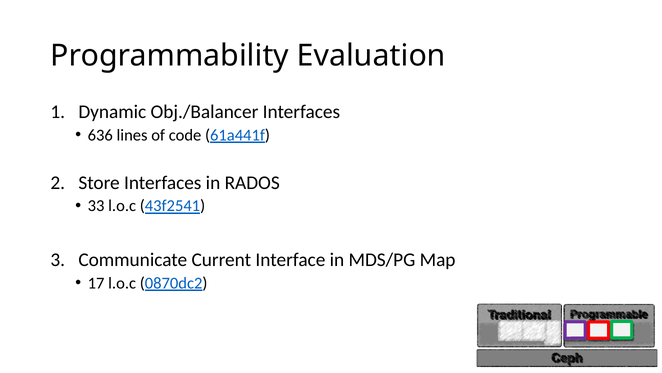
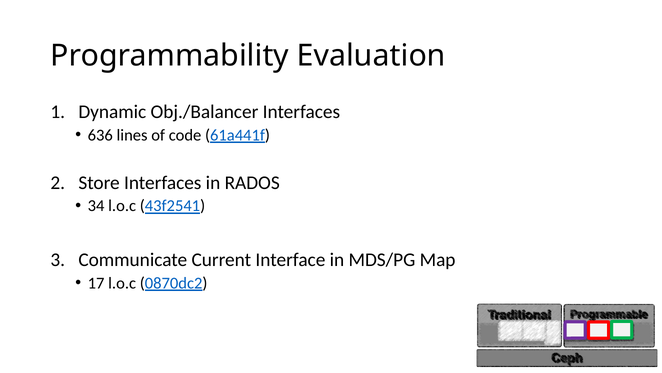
33: 33 -> 34 (96, 206)
